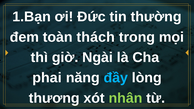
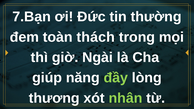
1.Bạn: 1.Bạn -> 7.Bạn (32, 17)
phai: phai -> giúp (47, 78)
đầy colour: light blue -> light green (116, 78)
